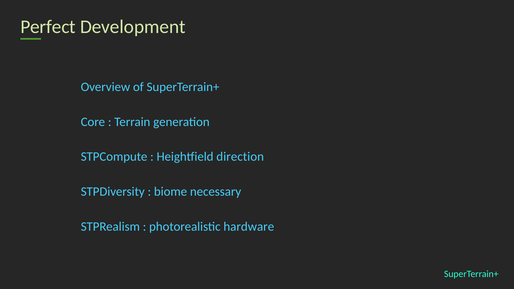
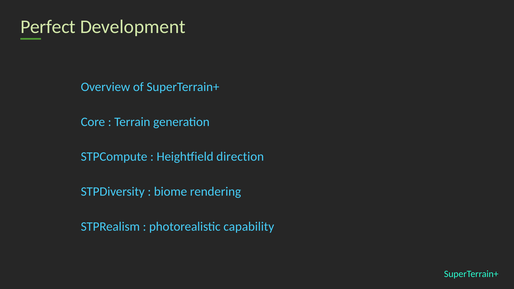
necessary: necessary -> rendering (216, 192)
hardware: hardware -> capability (249, 227)
